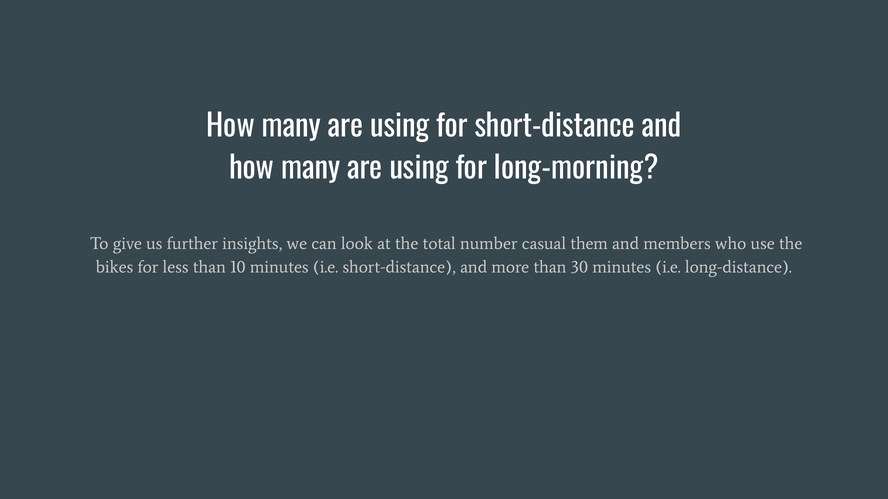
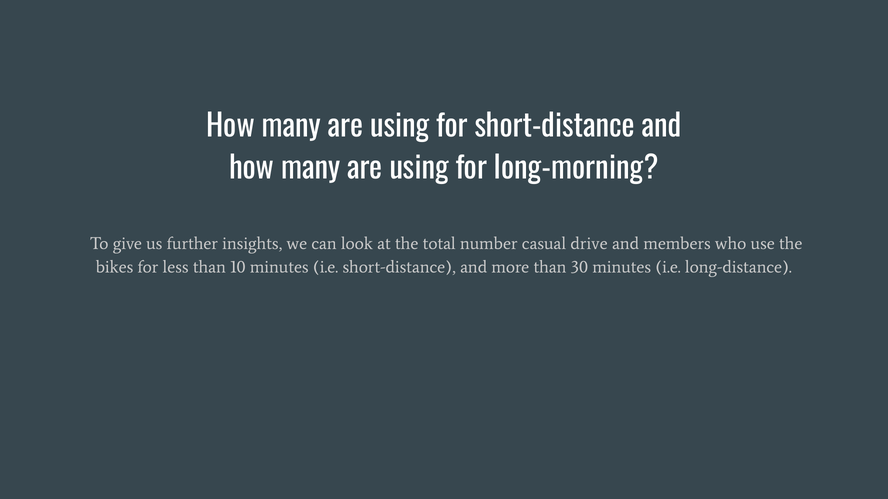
them: them -> drive (589, 244)
